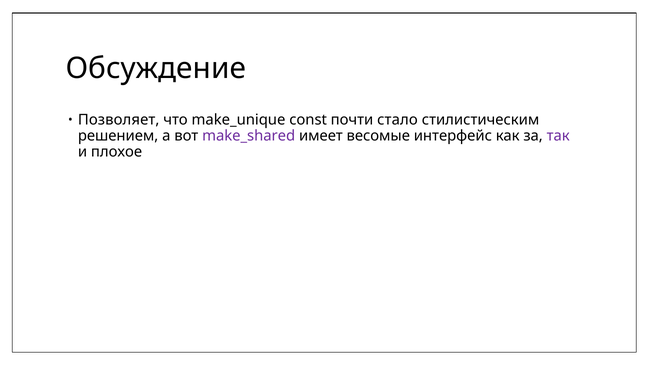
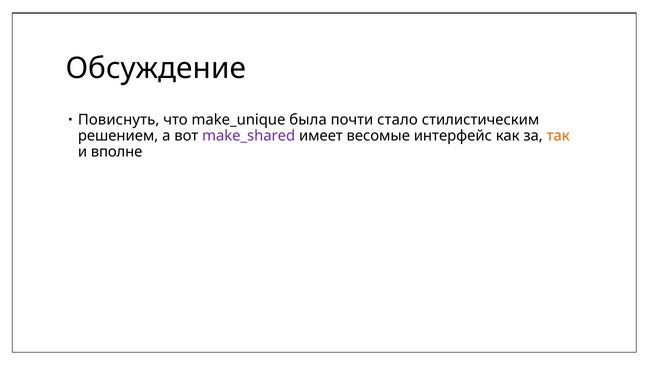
Позволяет: Позволяет -> Повиснуть (119, 120)
const: const -> была (308, 120)
так colour: purple -> orange (558, 136)
плохое: плохое -> вполне (117, 152)
